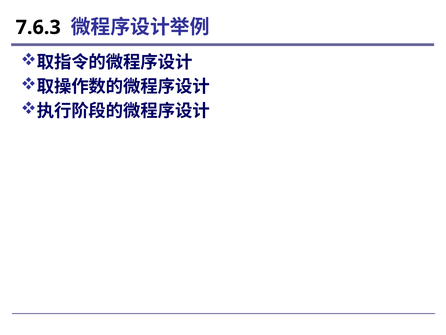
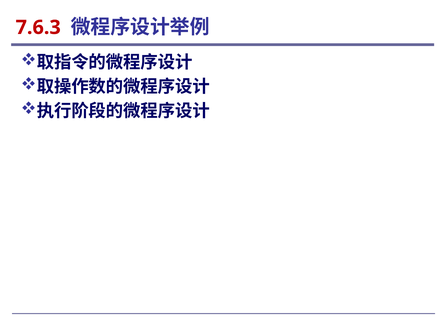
7.6.3 colour: black -> red (38, 27)
